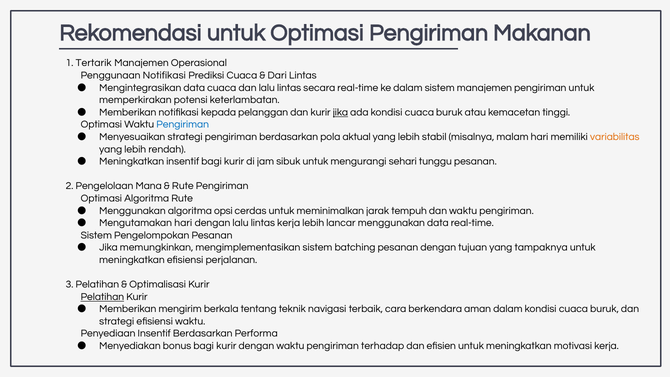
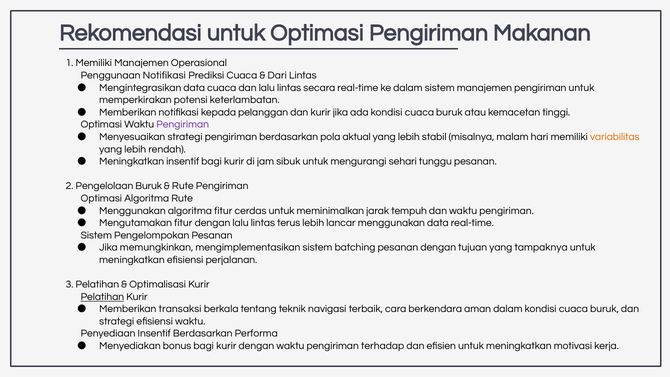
1 Tertarik: Tertarik -> Memiliki (94, 63)
jika underline: present -> none (340, 112)
Pengiriman colour: blue -> purple (183, 125)
Pengelolaan Mana: Mana -> Buruk (149, 186)
algoritma opsi: opsi -> fitur (223, 211)
Mengutamakan hari: hari -> fitur (183, 223)
lintas kerja: kerja -> terus (289, 223)
mengirim: mengirim -> transaksi (180, 309)
